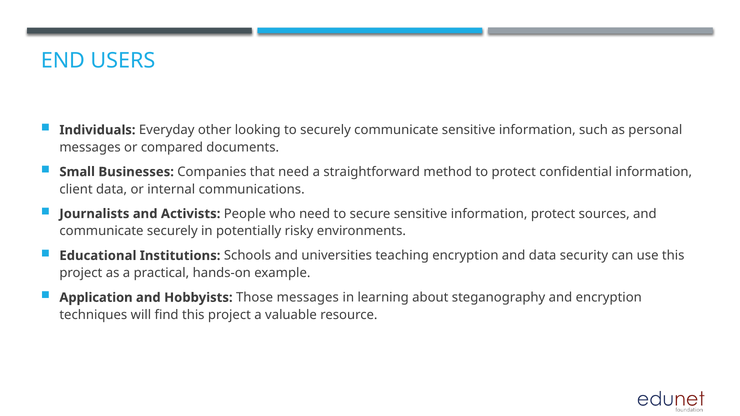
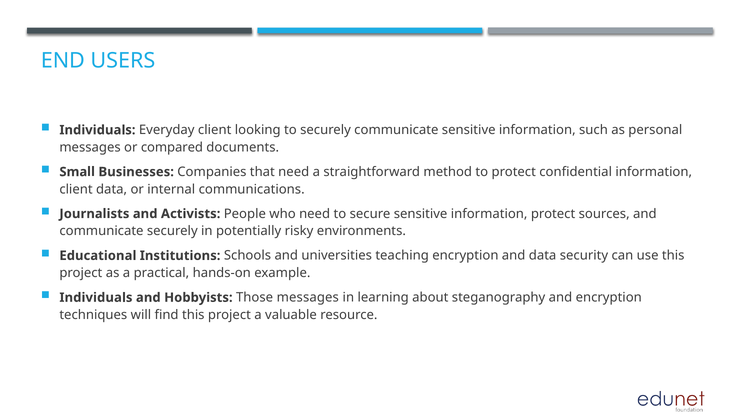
Everyday other: other -> client (215, 130)
Application: Application -> Individuals (96, 298)
